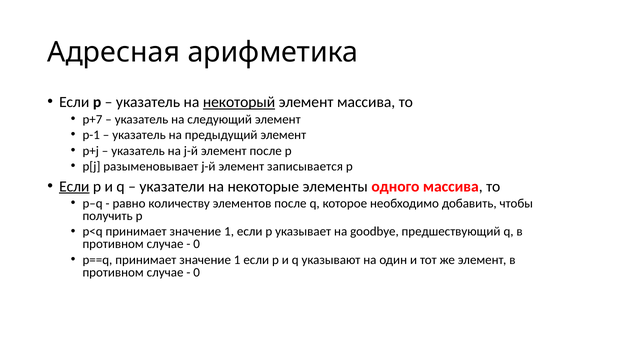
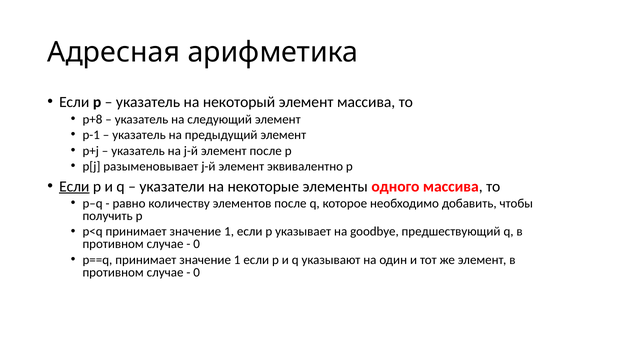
некоторый underline: present -> none (239, 102)
p+7: p+7 -> p+8 (92, 119)
записывается: записывается -> эквивалентно (305, 167)
